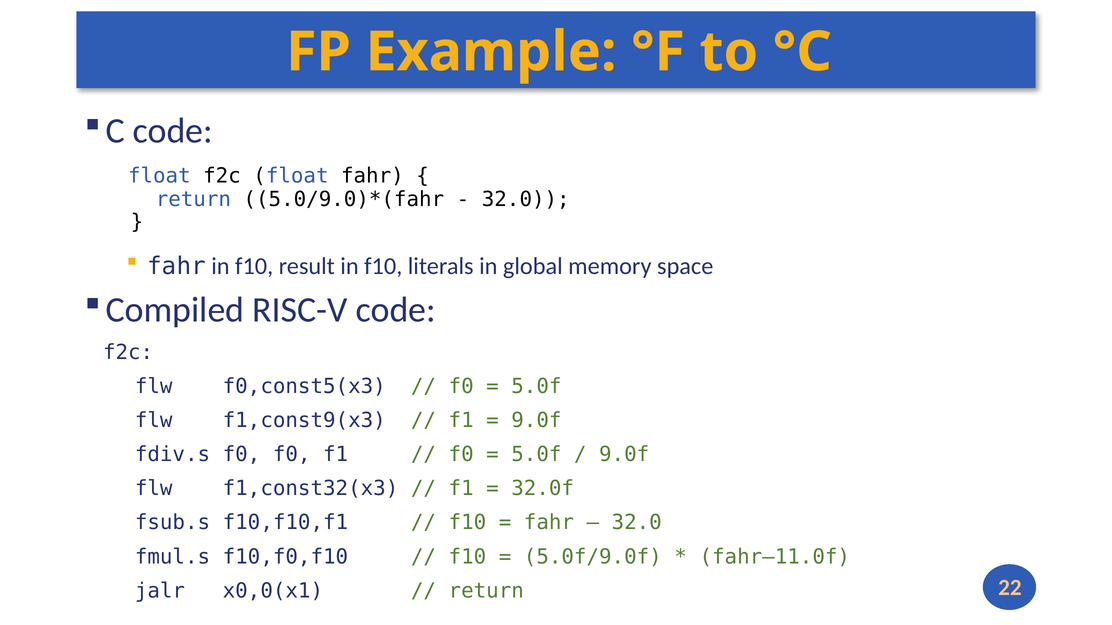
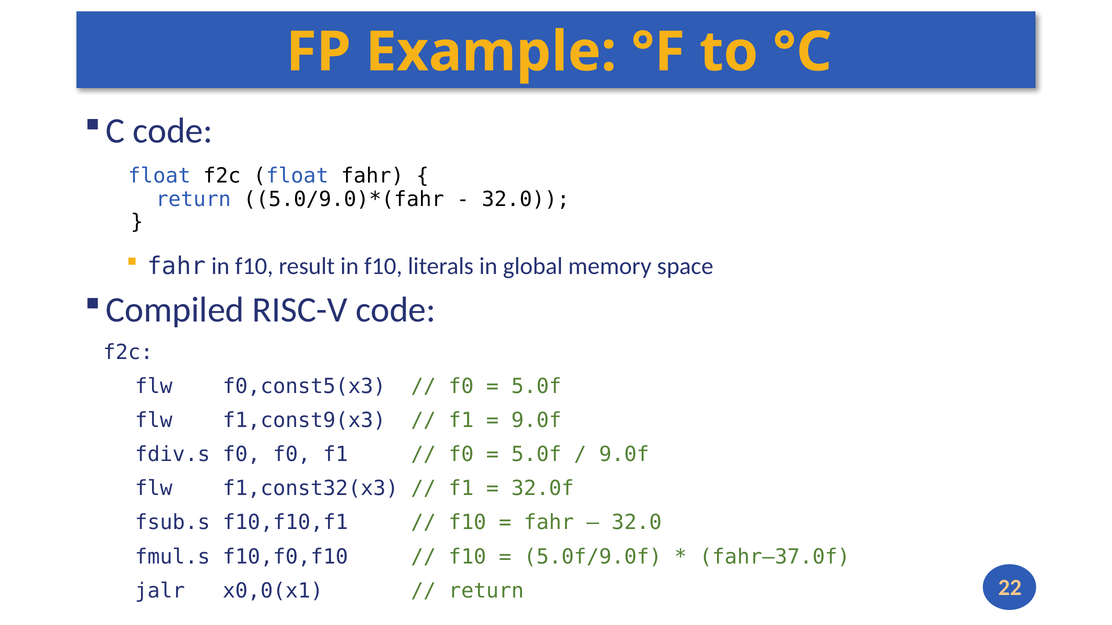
fahr–11.0f: fahr–11.0f -> fahr–37.0f (775, 557)
